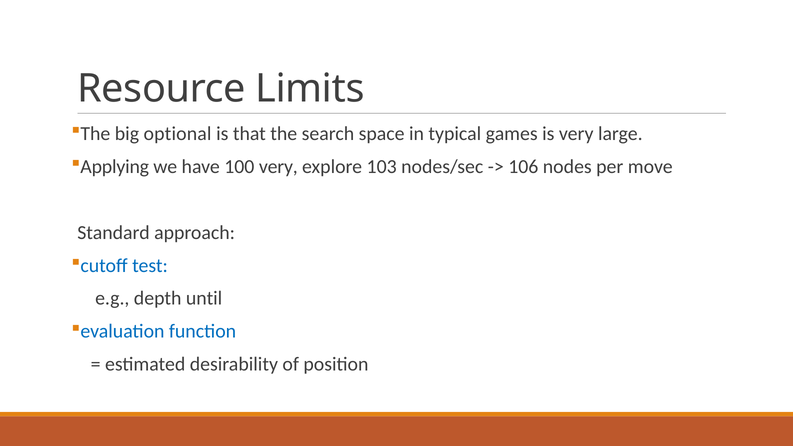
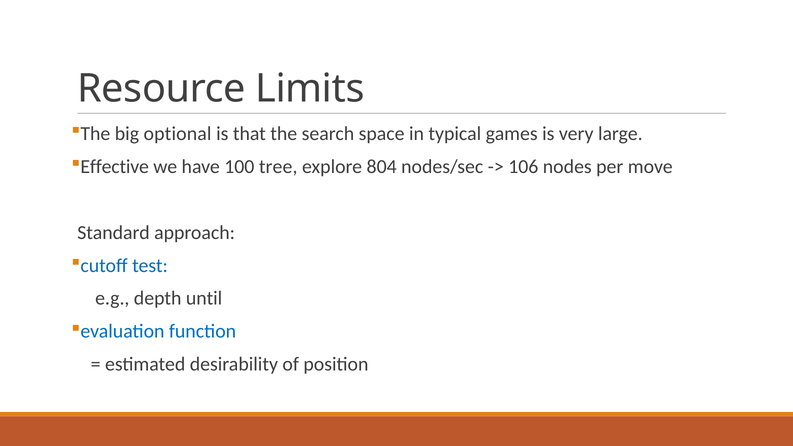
Applying: Applying -> Effective (115, 167)
100 very: very -> tree (278, 167)
103: 103 -> 804 (382, 167)
